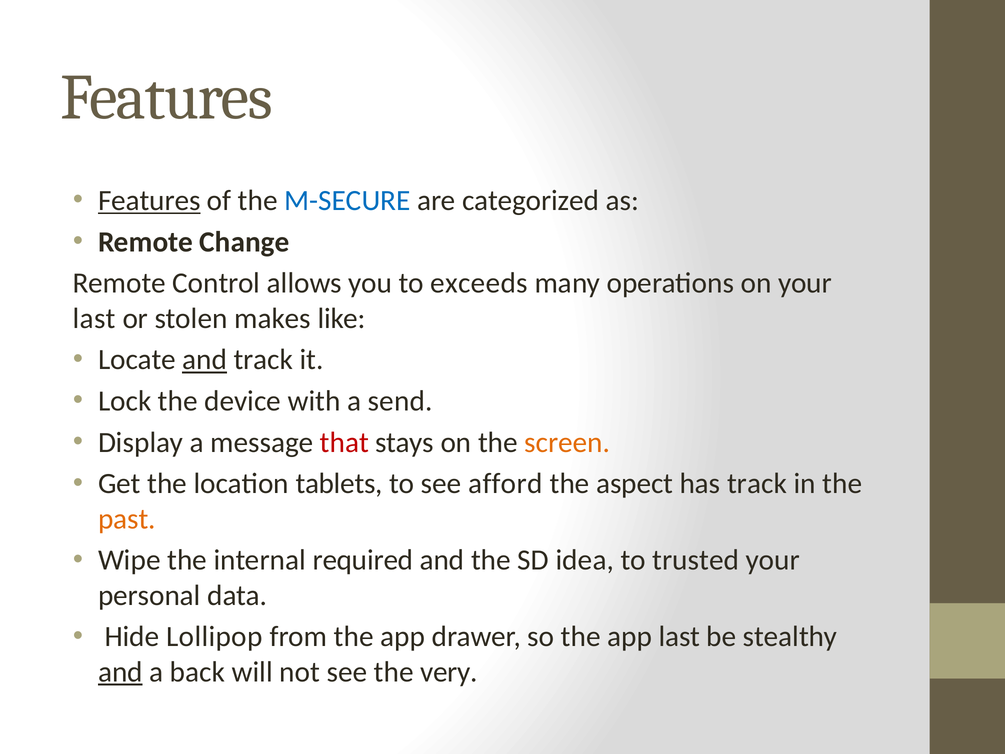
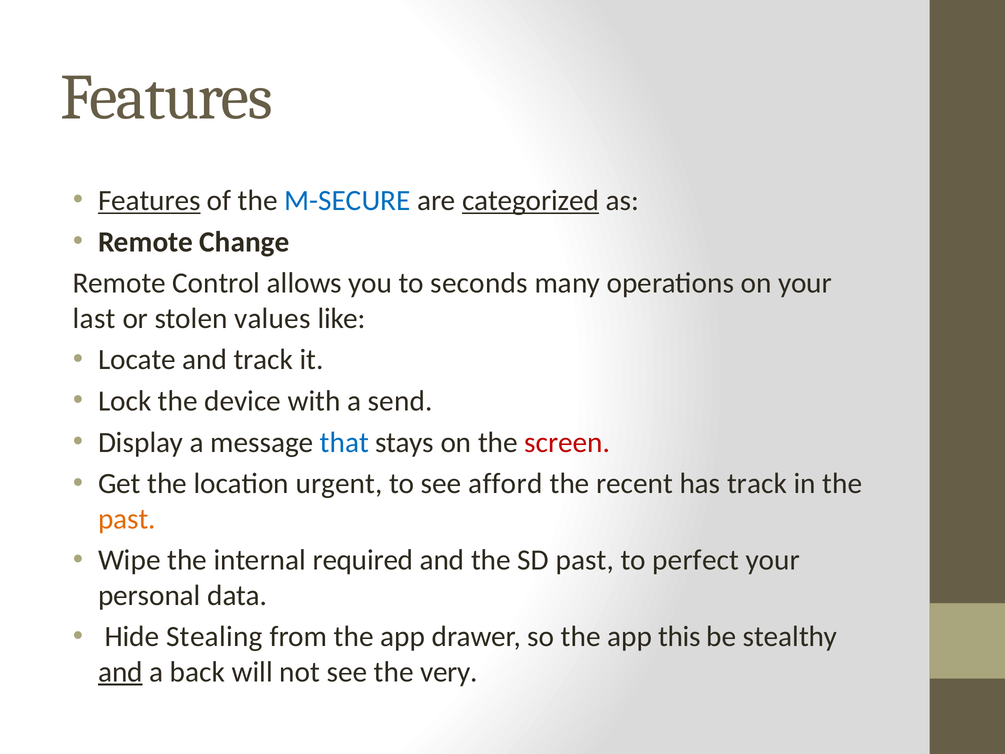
categorized underline: none -> present (531, 201)
exceeds: exceeds -> seconds (479, 283)
makes: makes -> values (272, 318)
and underline: present -> none (205, 360)
that colour: red -> blue (344, 442)
screen colour: orange -> red (567, 442)
tablets: tablets -> urgent (339, 484)
aspect: aspect -> recent (635, 484)
SD idea: idea -> past (585, 560)
trusted: trusted -> perfect (696, 560)
Lollipop: Lollipop -> Stealing (214, 637)
app last: last -> this (679, 637)
